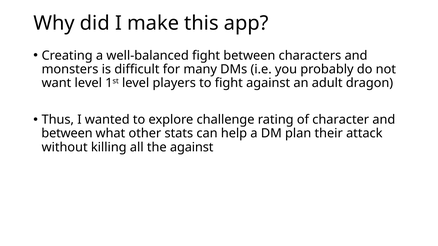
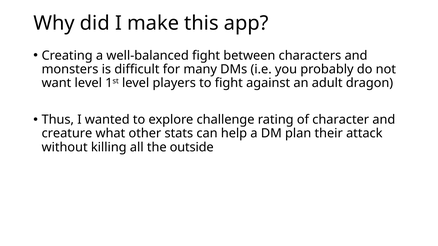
between: between -> creature (67, 134)
the against: against -> outside (192, 147)
